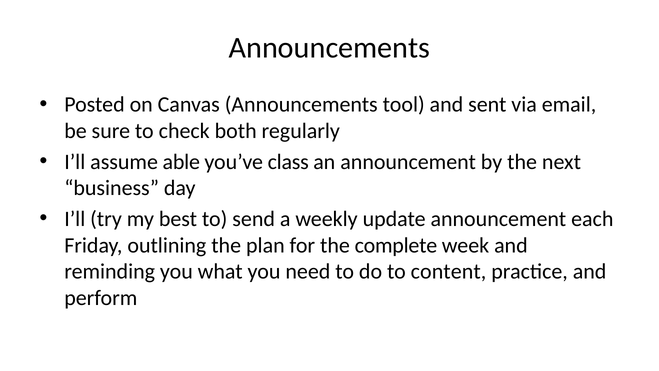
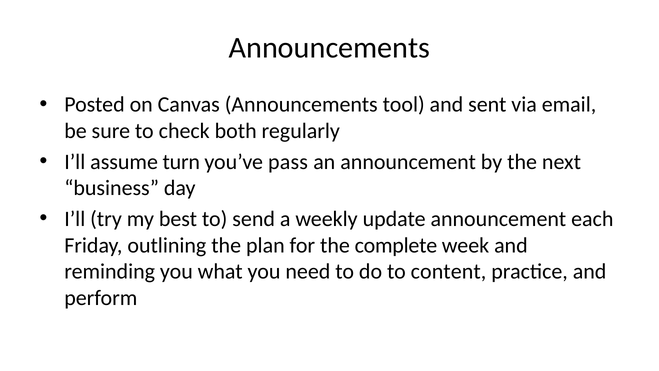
able: able -> turn (181, 162)
class: class -> pass (288, 162)
